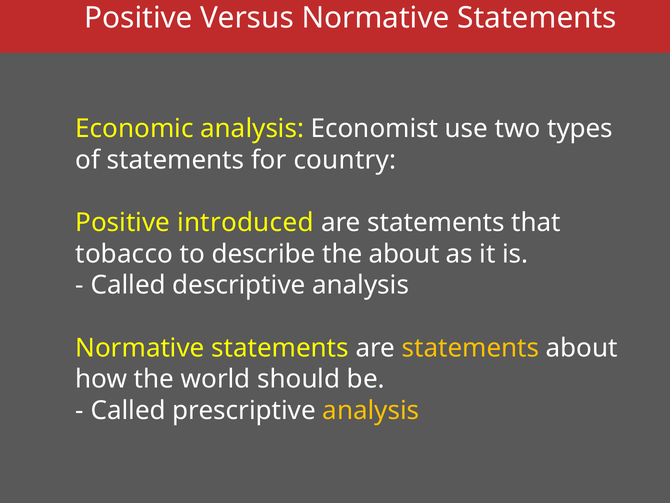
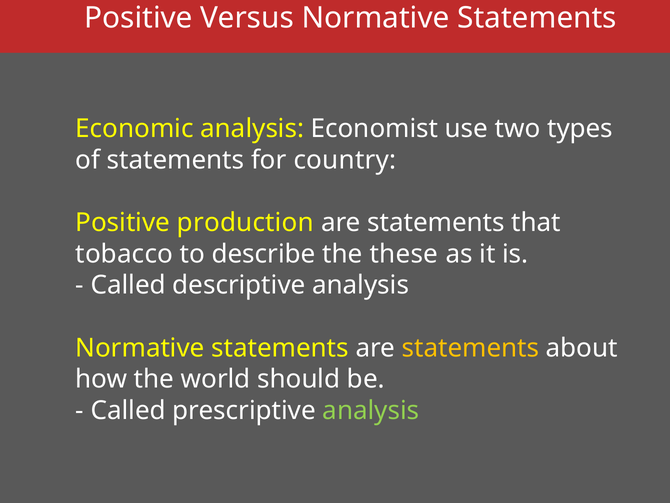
introduced: introduced -> production (245, 222)
the about: about -> these (404, 254)
analysis colour: yellow -> light green (371, 410)
